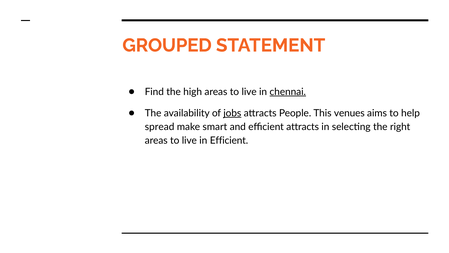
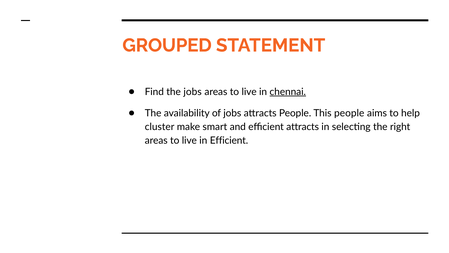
the high: high -> jobs (193, 92)
jobs underline: present -> none (232, 113)
This venues: venues -> people (349, 113)
spread: spread -> cluster (160, 127)
